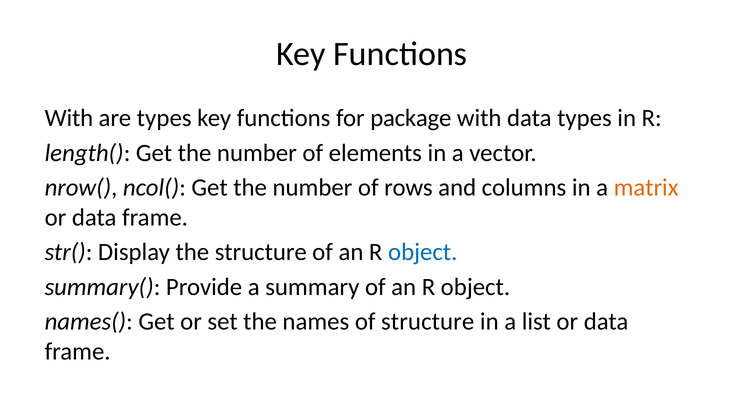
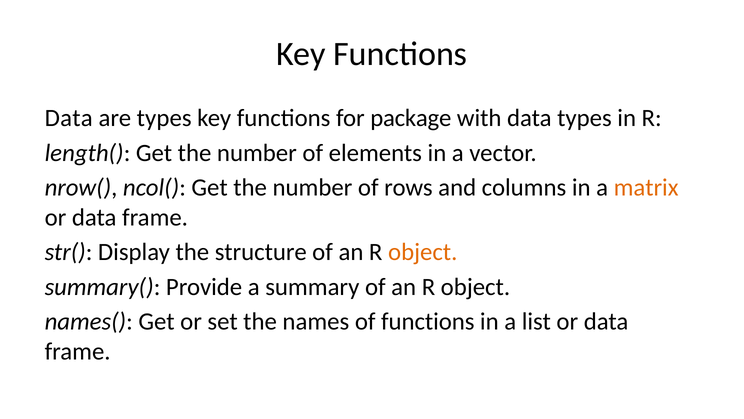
With: With -> Data (69, 118)
object colour: blue -> orange (423, 252)
of structure: structure -> functions (428, 321)
